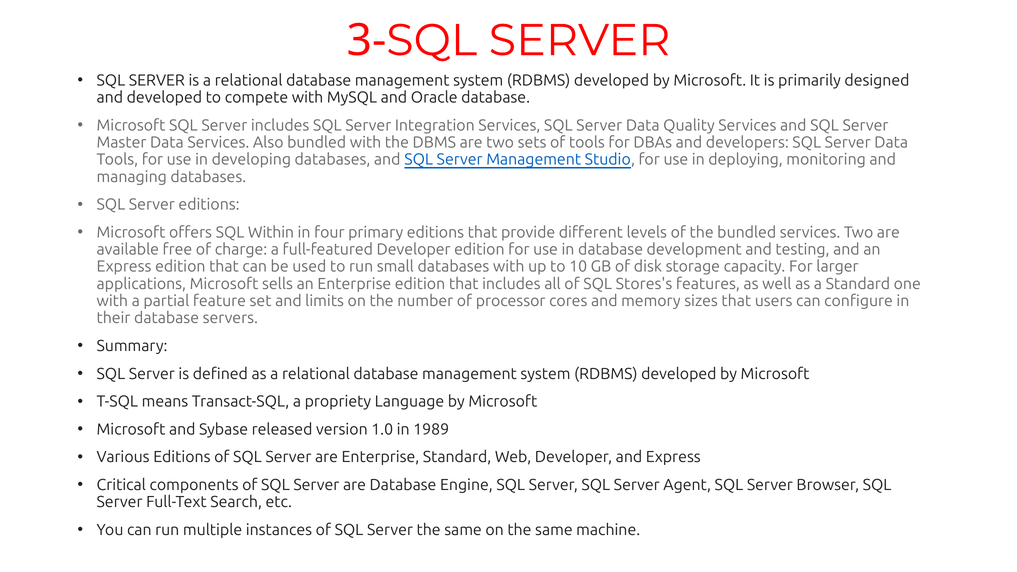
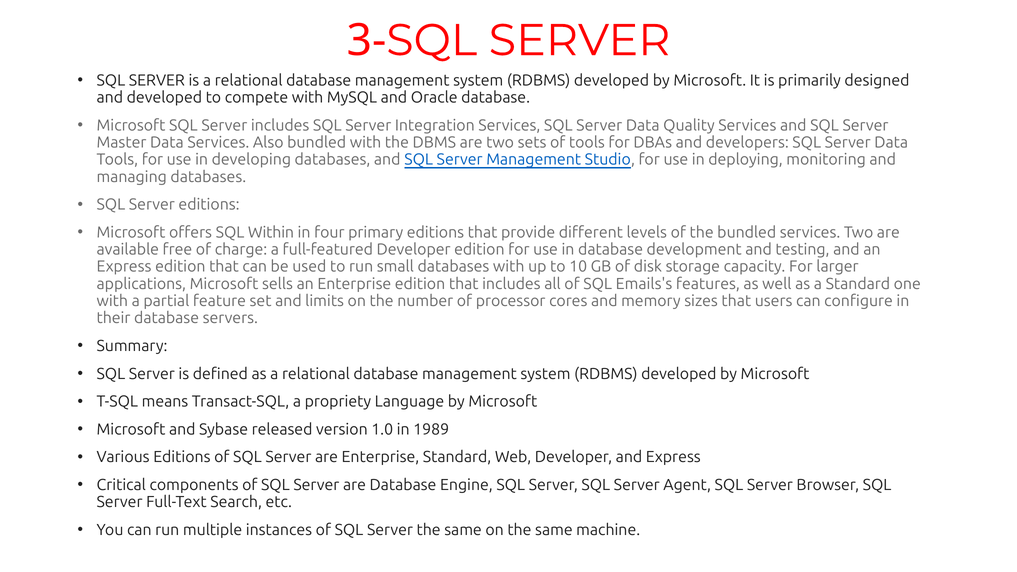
Stores's: Stores's -> Emails's (644, 284)
